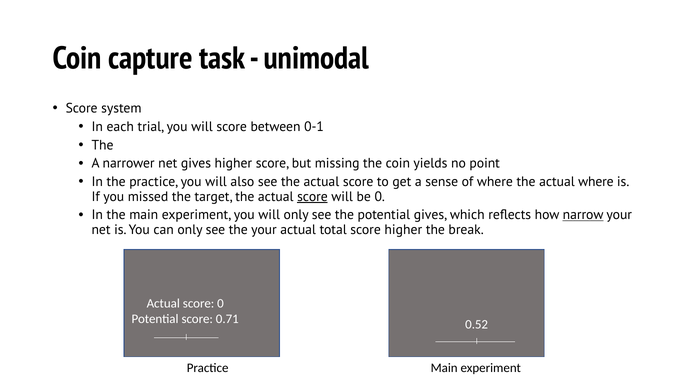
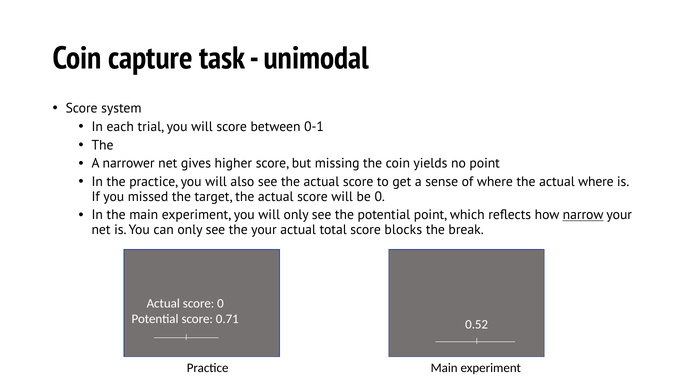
score underline: present -> none (312, 196)
potential gives: gives -> point (431, 215)
score higher: higher -> blocks (403, 230)
